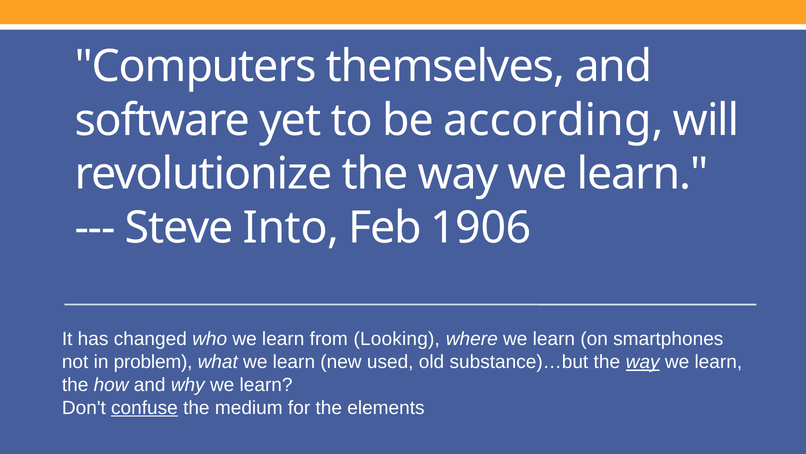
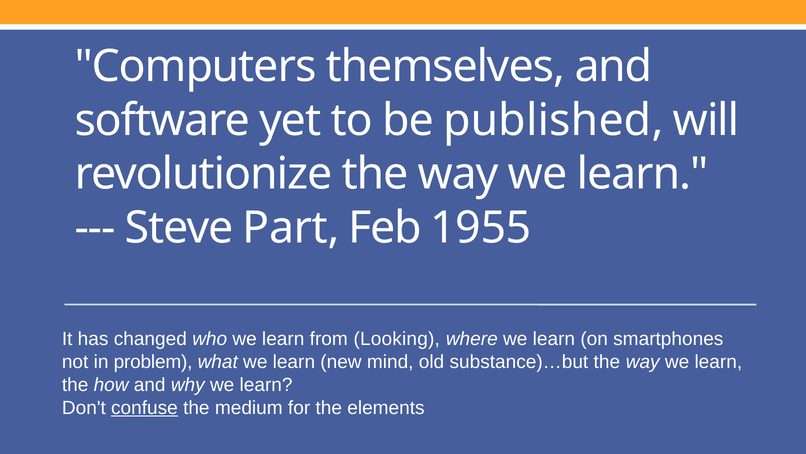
according: according -> published (553, 120)
Into: Into -> Part (291, 228)
1906: 1906 -> 1955 (481, 228)
used: used -> mind (390, 362)
way underline: present -> none (643, 362)
